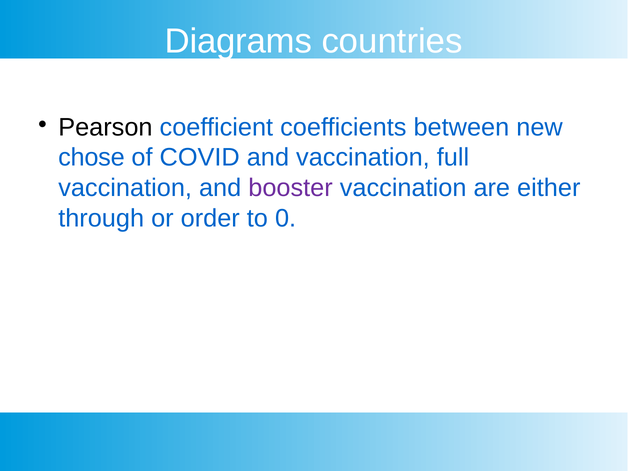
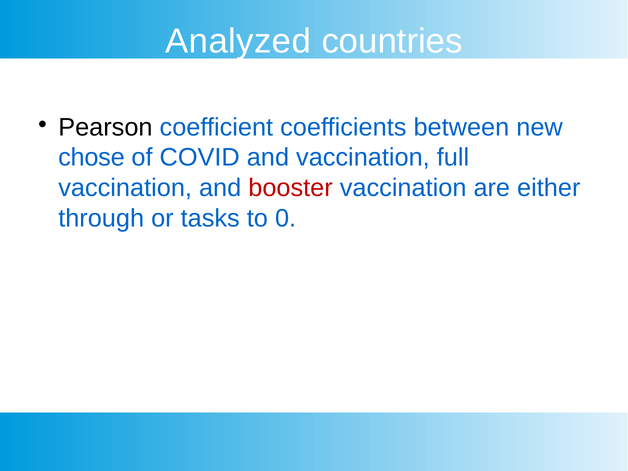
Diagrams: Diagrams -> Analyzed (238, 41)
booster colour: purple -> red (291, 188)
order: order -> tasks (210, 218)
